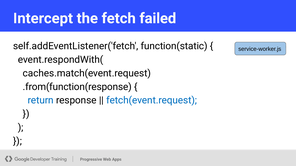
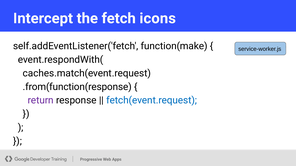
failed: failed -> icons (158, 18)
function(static: function(static -> function(make (174, 46)
return colour: blue -> purple (41, 101)
